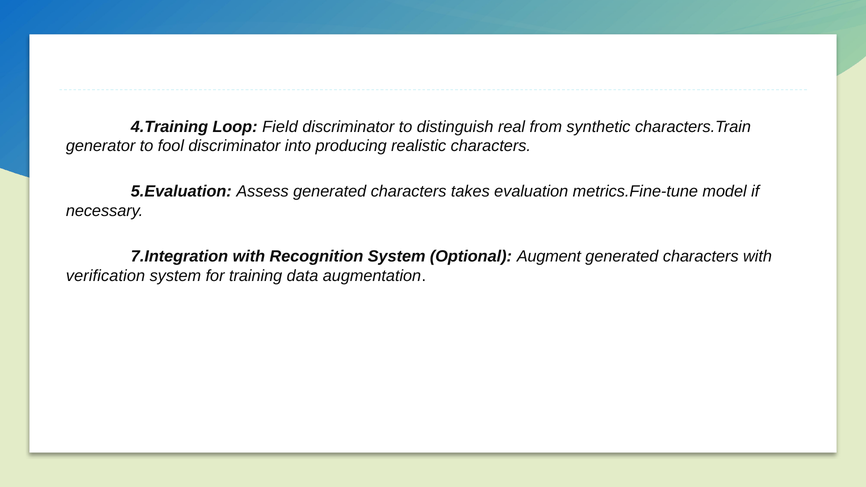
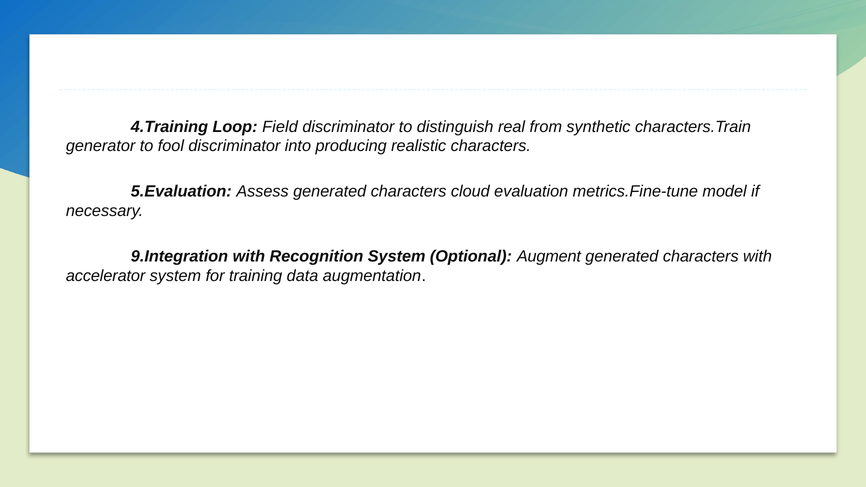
takes: takes -> cloud (470, 192)
7.Integration: 7.Integration -> 9.Integration (180, 257)
verification: verification -> accelerator (106, 276)
